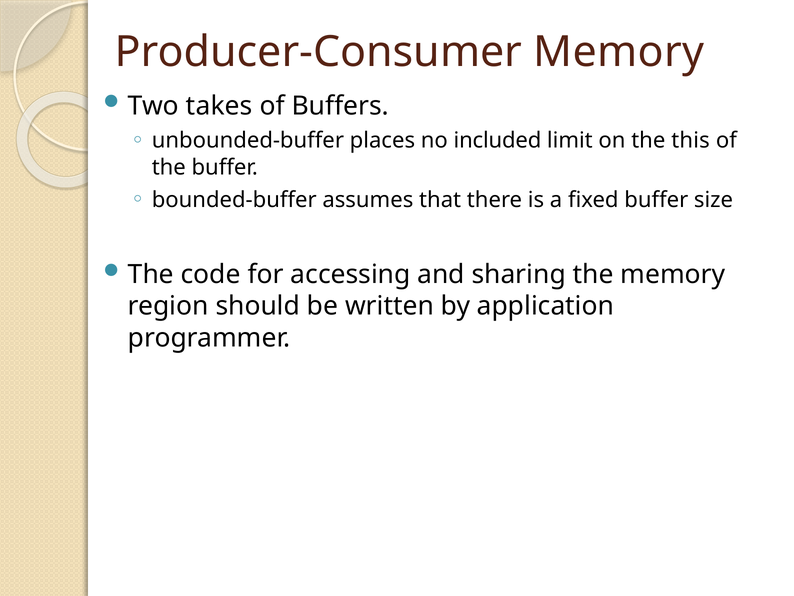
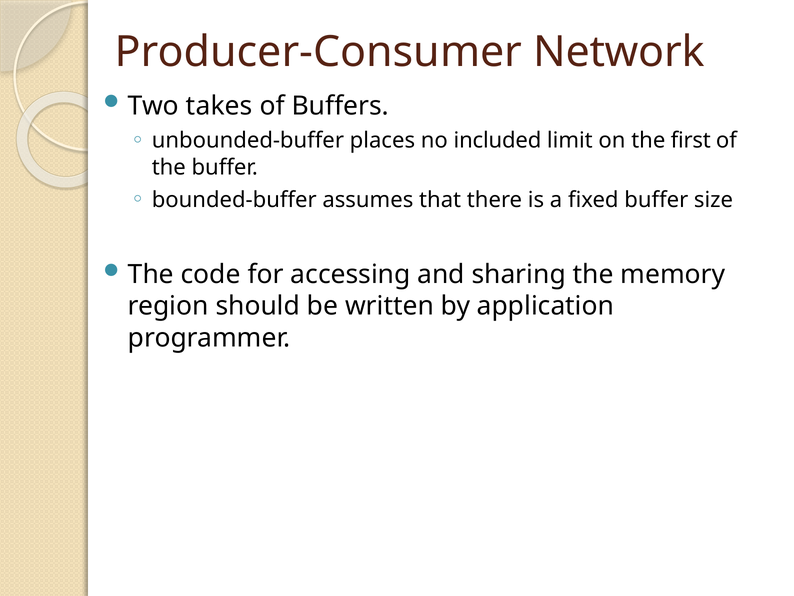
Producer-Consumer Memory: Memory -> Network (619, 52)
this: this -> first (691, 141)
